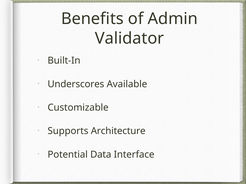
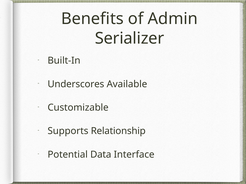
Validator: Validator -> Serializer (130, 38)
Architecture: Architecture -> Relationship (118, 131)
